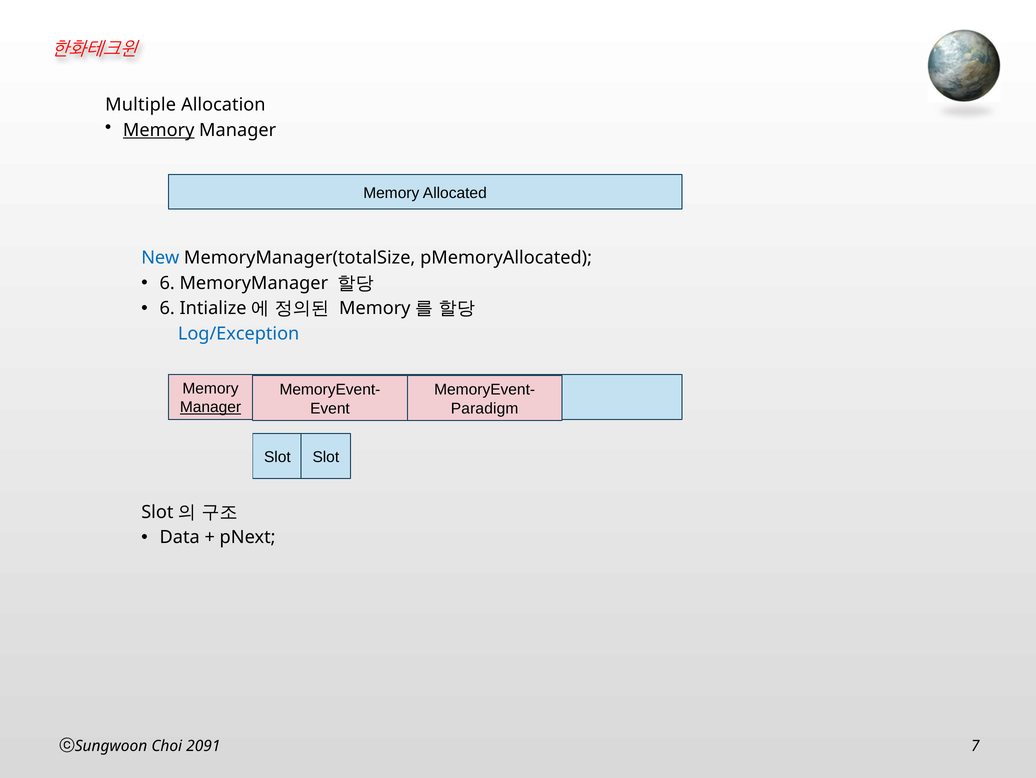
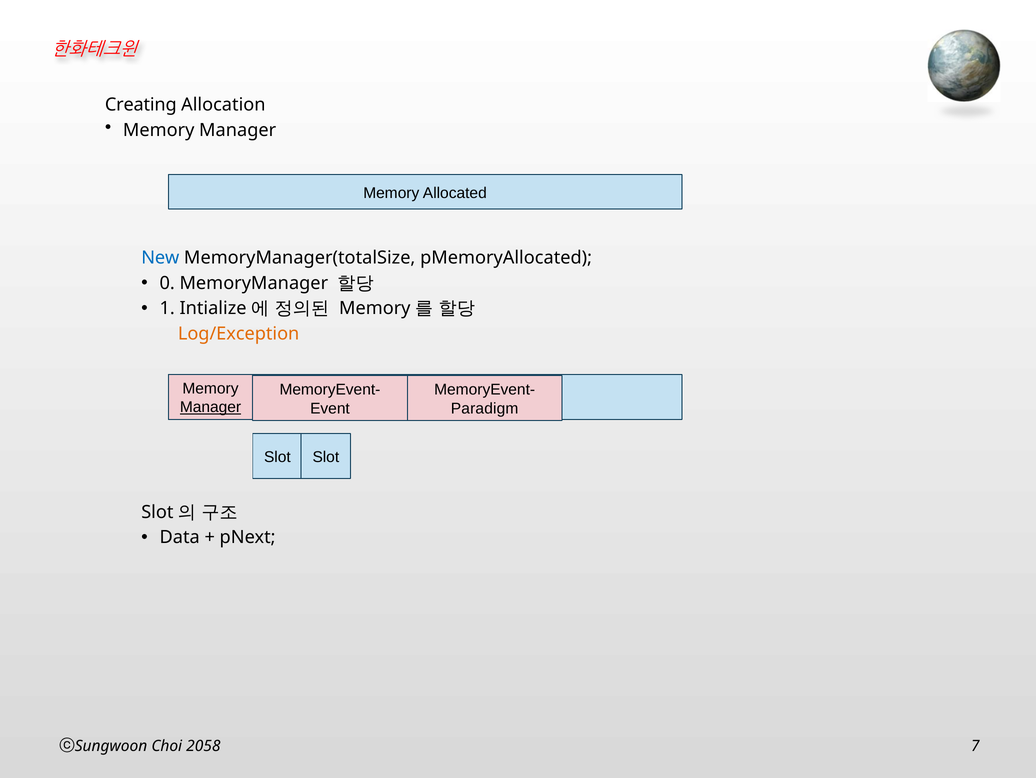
Multiple: Multiple -> Creating (141, 105)
Memory underline: present -> none (159, 130)
6: 6 -> 0 (167, 283)
6: 6 -> 1 (167, 308)
Log/Exception colour: blue -> orange (239, 334)
2091: 2091 -> 2058 (203, 745)
